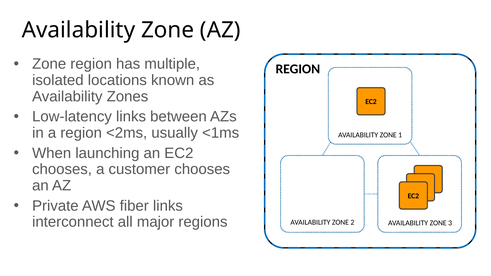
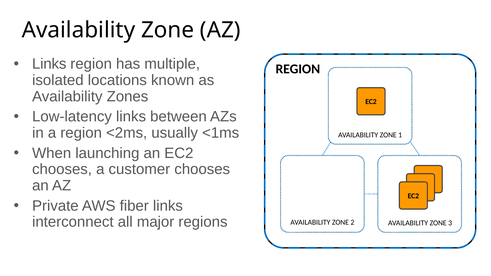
Zone: Zone -> Links (49, 64)
